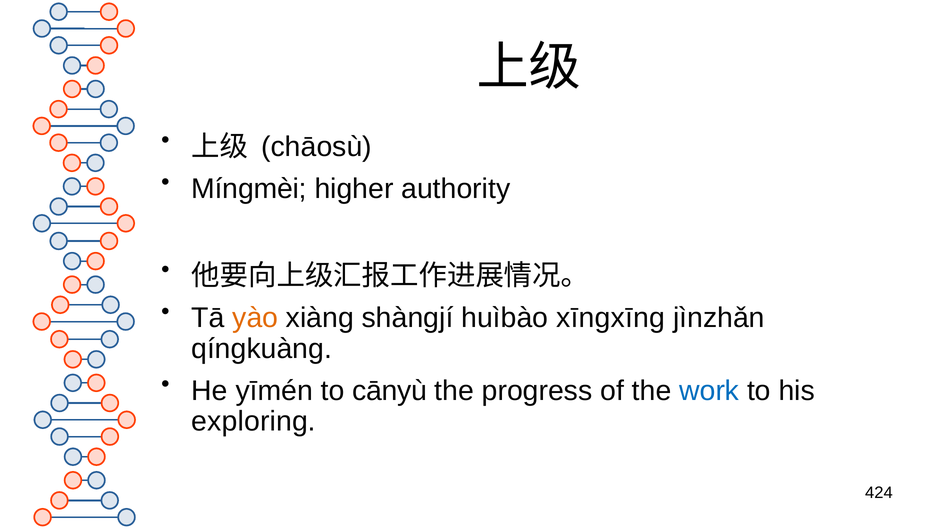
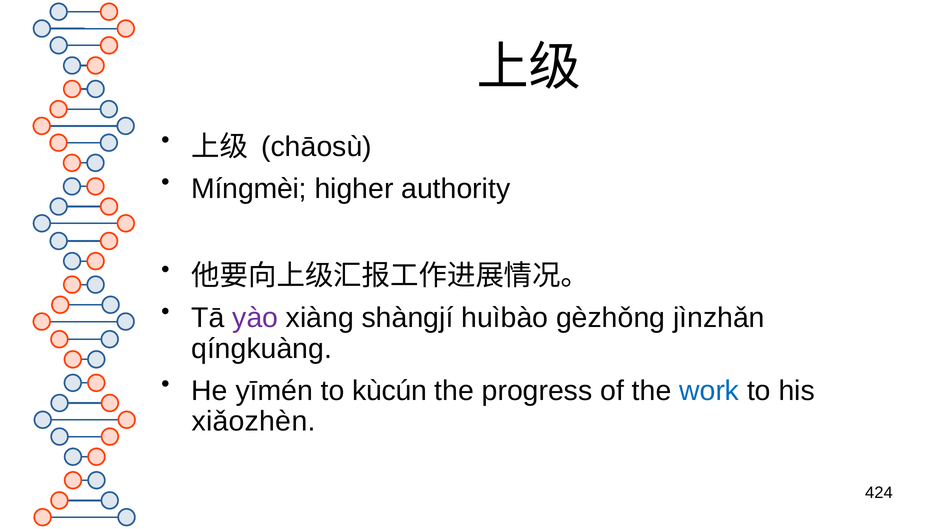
yào colour: orange -> purple (255, 318)
xīngxīng: xīngxīng -> gèzhǒng (611, 318)
cānyù: cānyù -> kùcún (390, 391)
exploring: exploring -> xiǎozhèn (254, 421)
